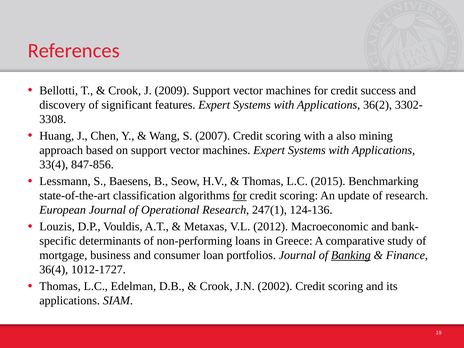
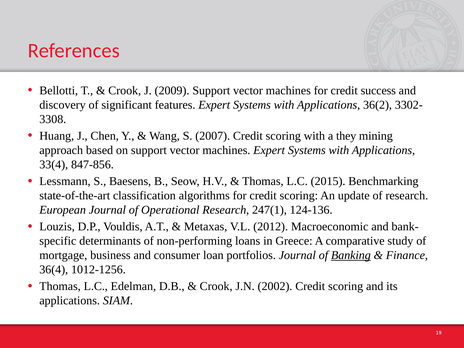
also: also -> they (346, 136)
for underline: present -> none (240, 196)
1012-1727: 1012-1727 -> 1012-1256 (98, 270)
